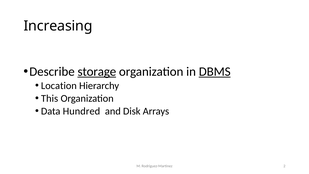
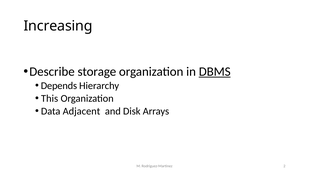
storage underline: present -> none (97, 71)
Location: Location -> Depends (59, 86)
Hundred: Hundred -> Adjacent (81, 111)
